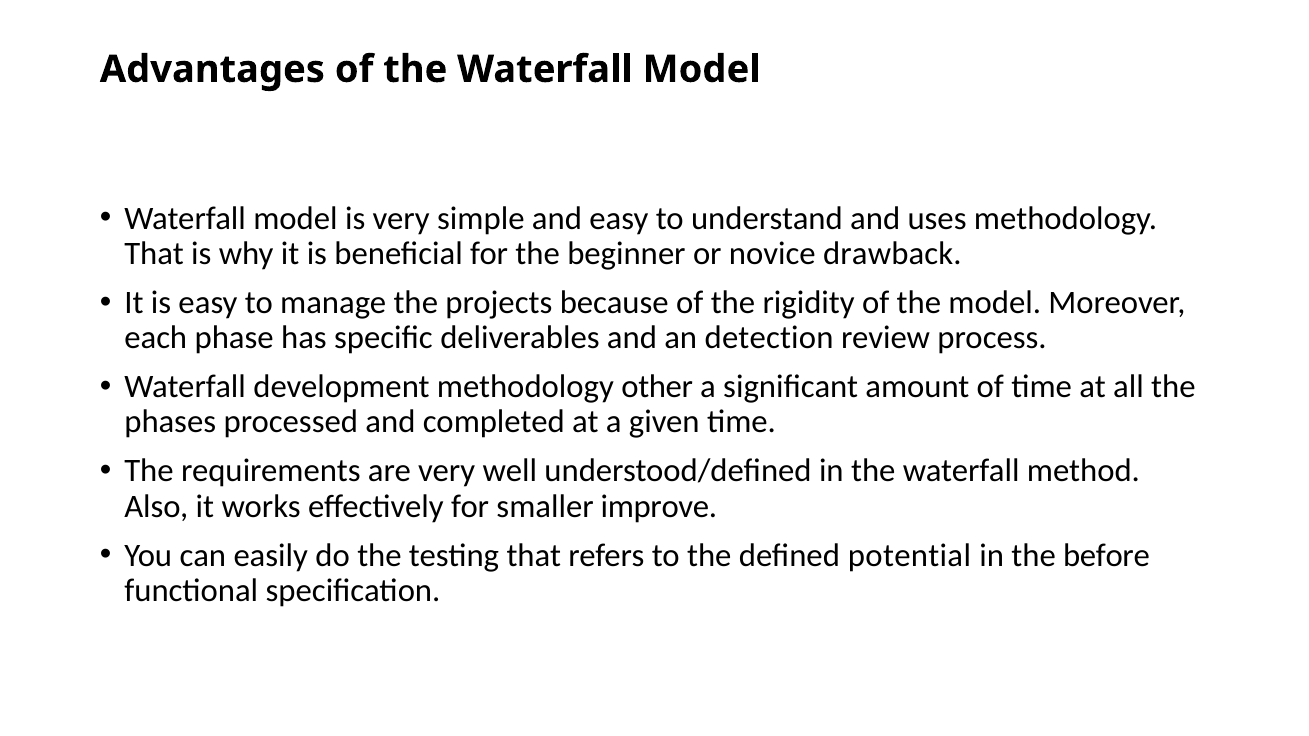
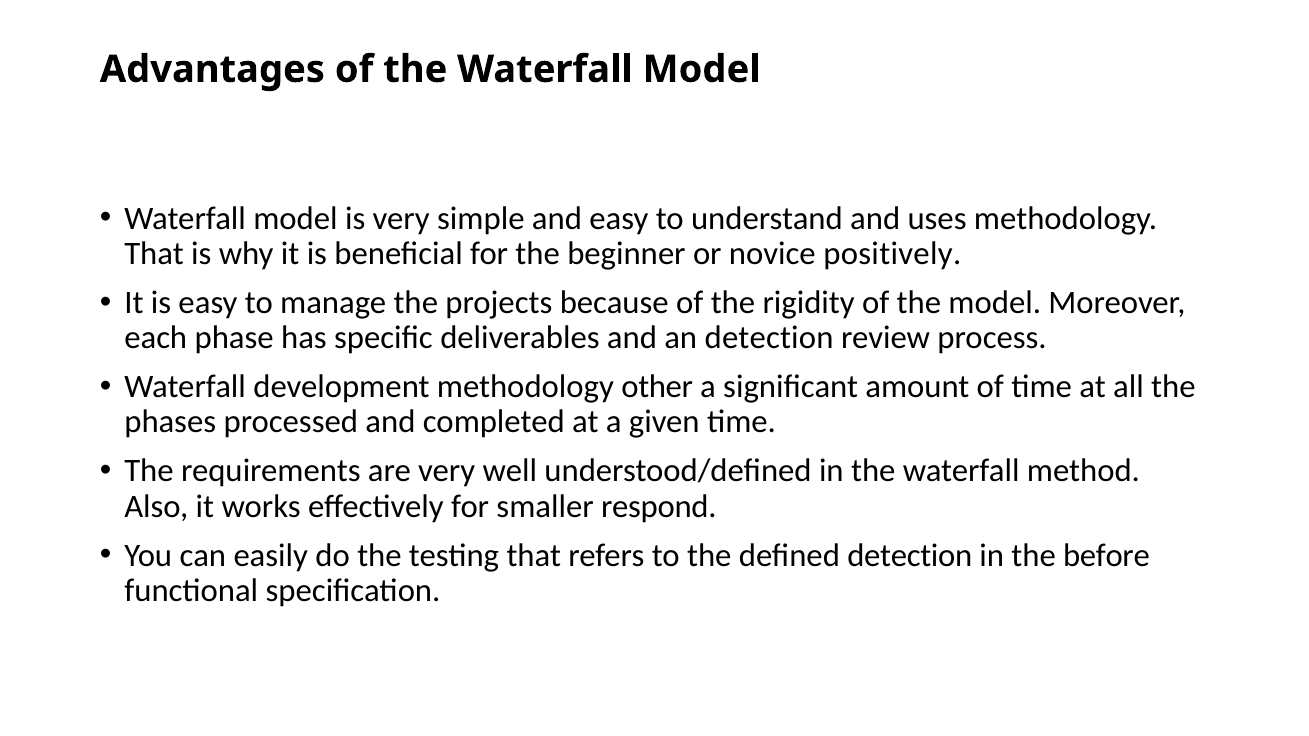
drawback: drawback -> positively (892, 254)
improve: improve -> respond (659, 507)
defined potential: potential -> detection (910, 556)
